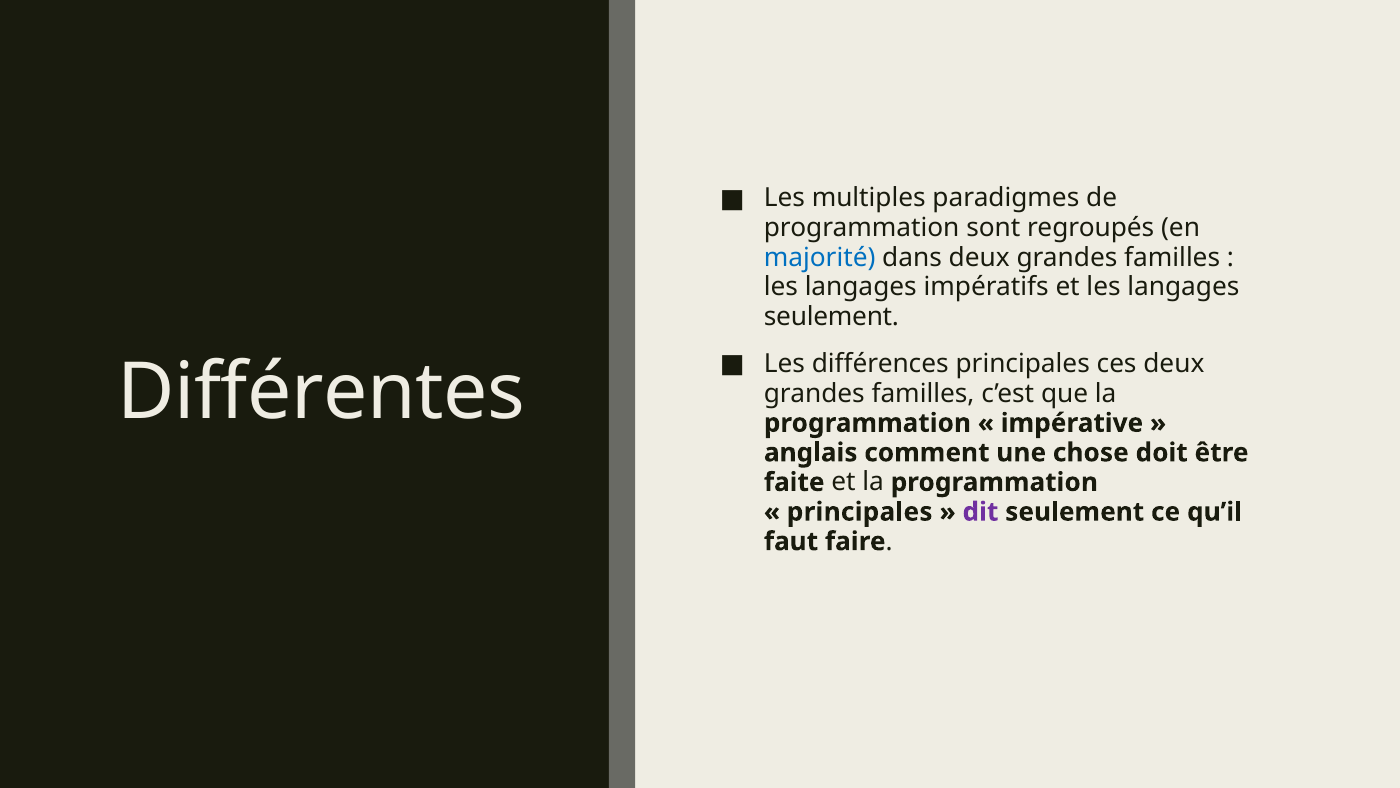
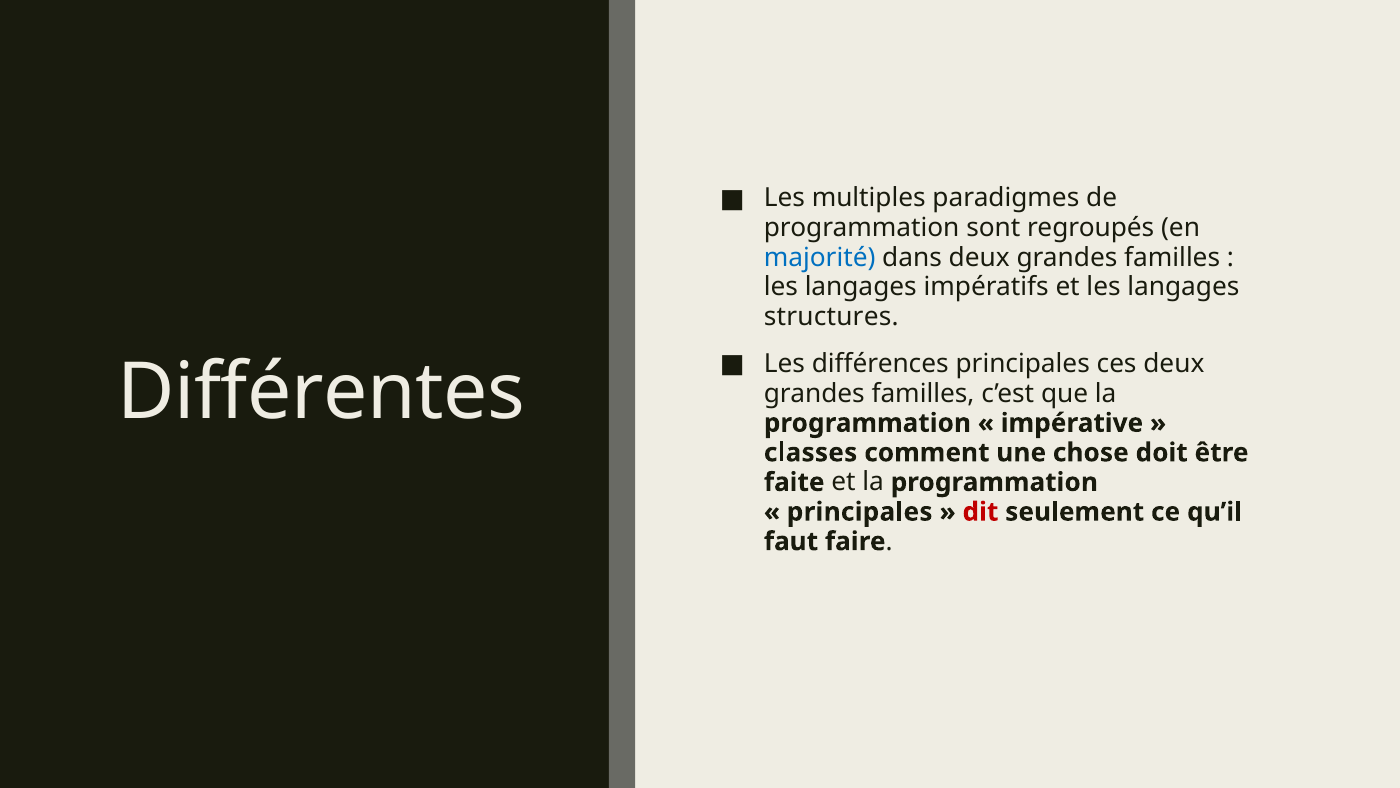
seulement: seulement -> structures (831, 317)
anglais: anglais -> classes (811, 452)
dit colour: purple -> red (980, 512)
